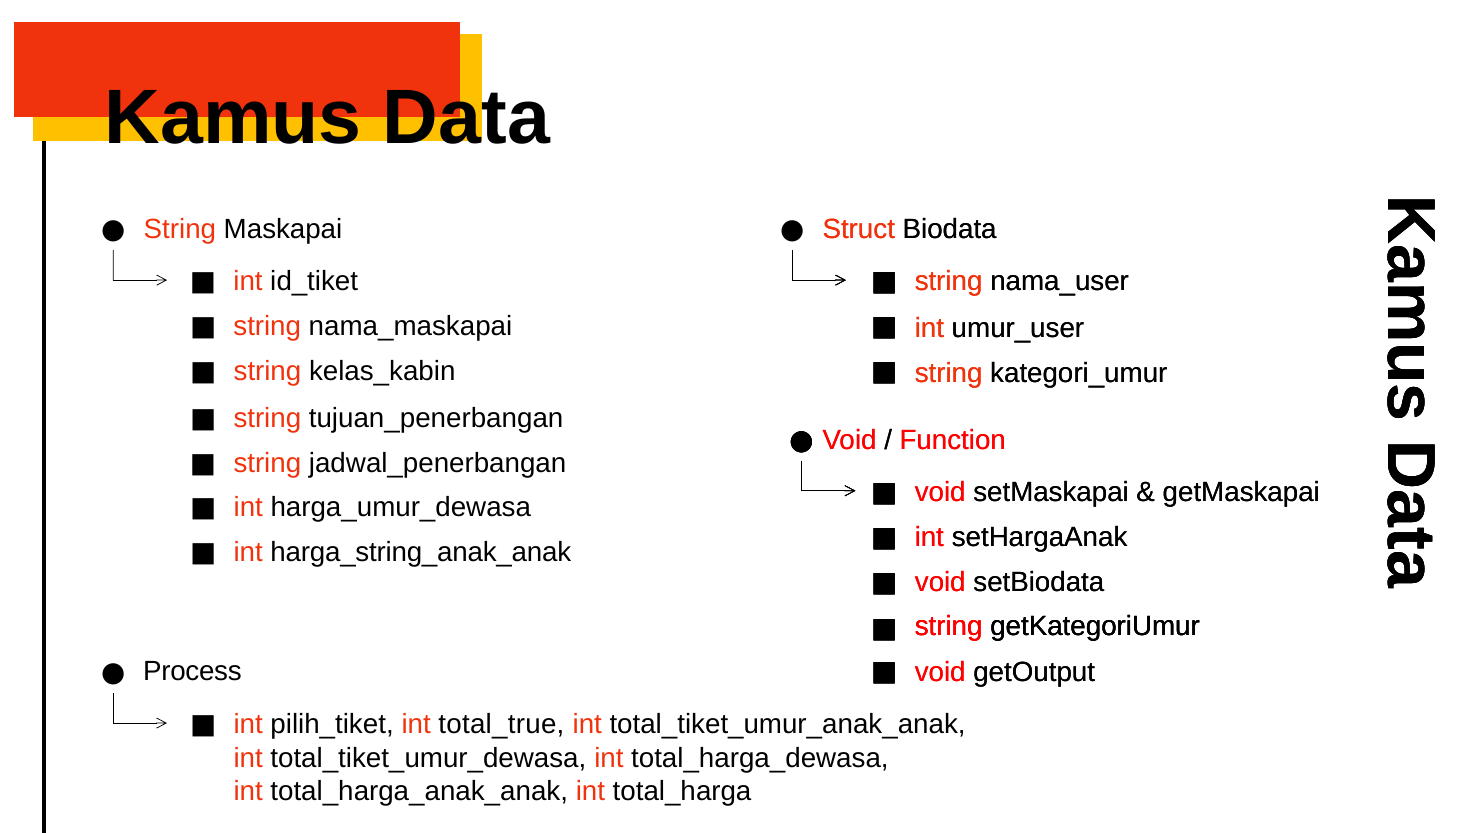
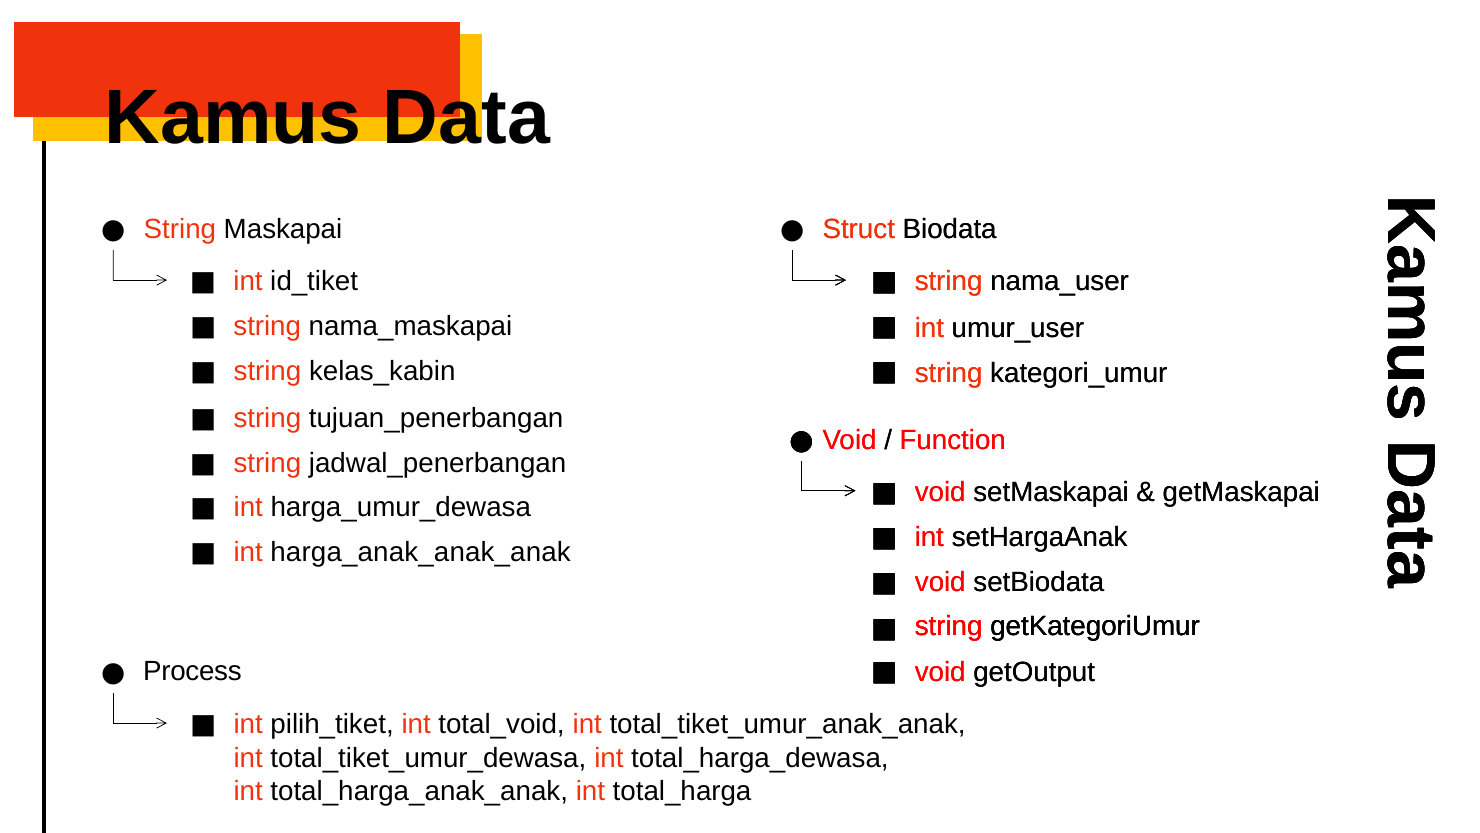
harga_string_anak_anak: harga_string_anak_anak -> harga_anak_anak_anak (421, 552)
total_true: total_true -> total_void (502, 724)
